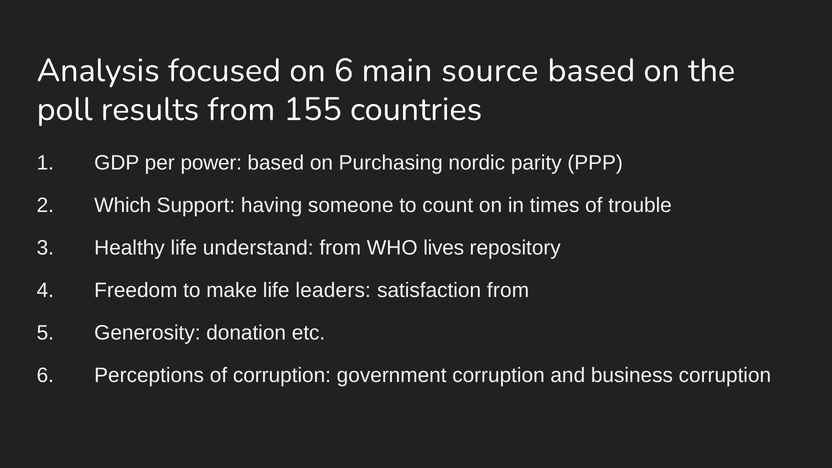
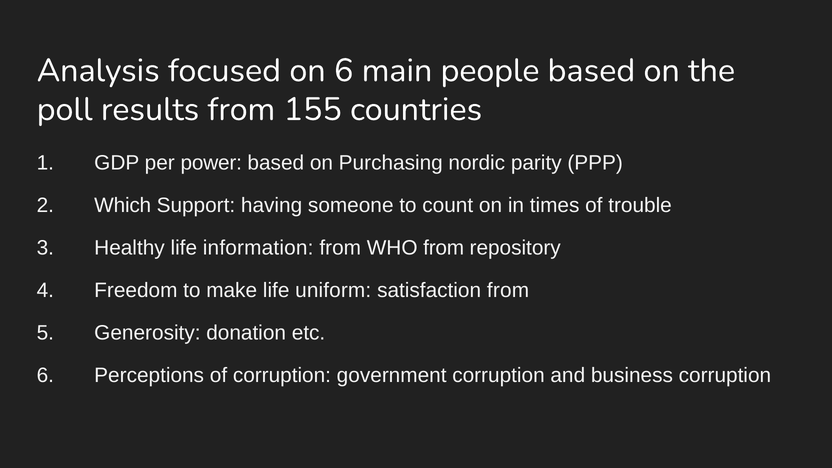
source: source -> people (490, 70)
understand: understand -> information (258, 248)
WHO lives: lives -> from (444, 248)
leaders: leaders -> uniform (333, 290)
